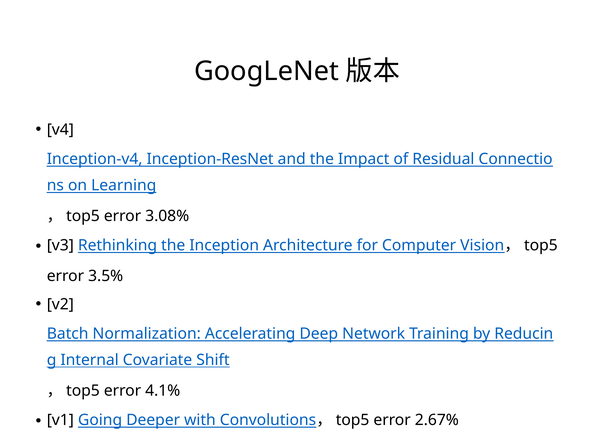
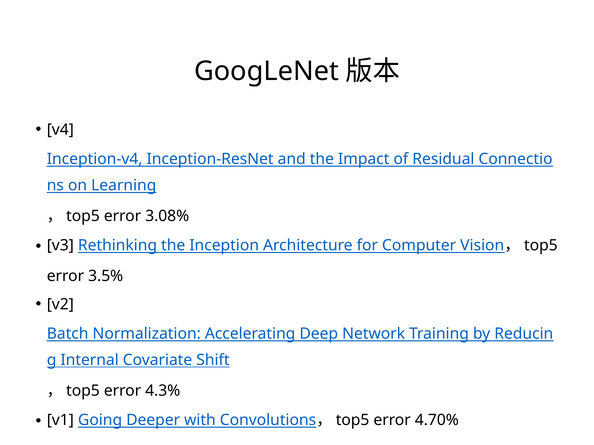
4.1%: 4.1% -> 4.3% (163, 391)
2.67%: 2.67% -> 4.70% (437, 420)
